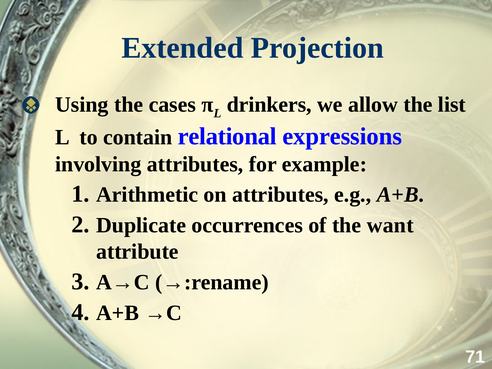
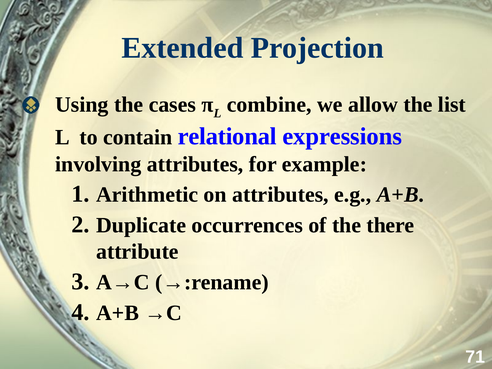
drinkers: drinkers -> combine (269, 105)
want: want -> there (390, 225)
